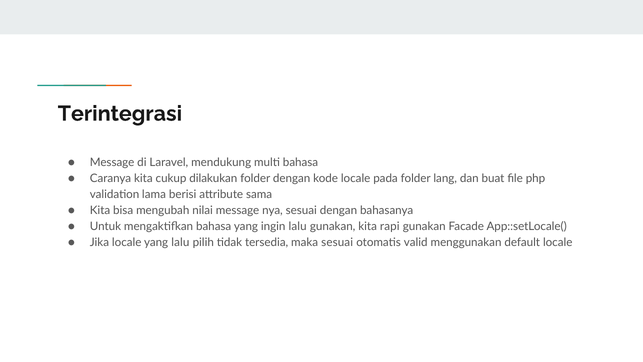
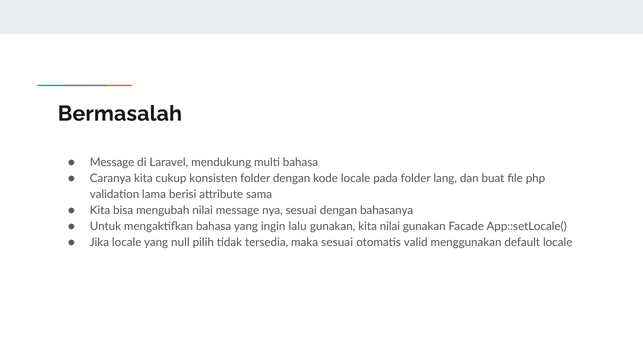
Terintegrasi: Terintegrasi -> Bermasalah (120, 114)
dilakukan: dilakukan -> konsisten (213, 178)
kita rapi: rapi -> nilai (390, 226)
yang lalu: lalu -> null (180, 242)
